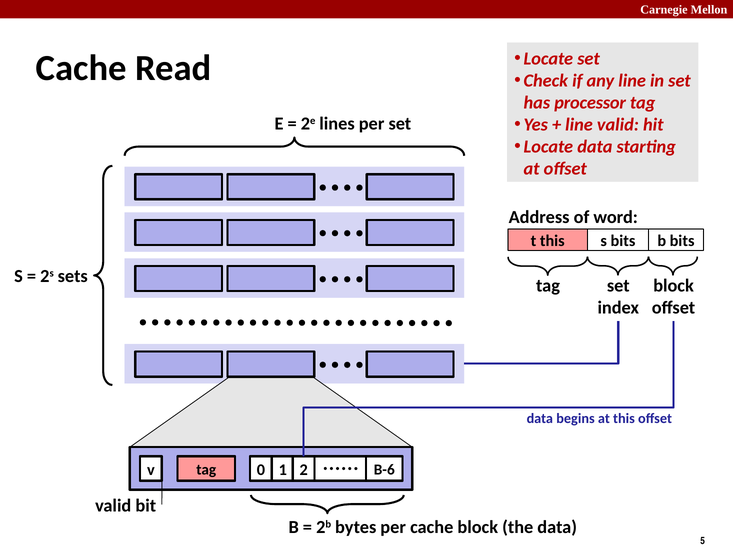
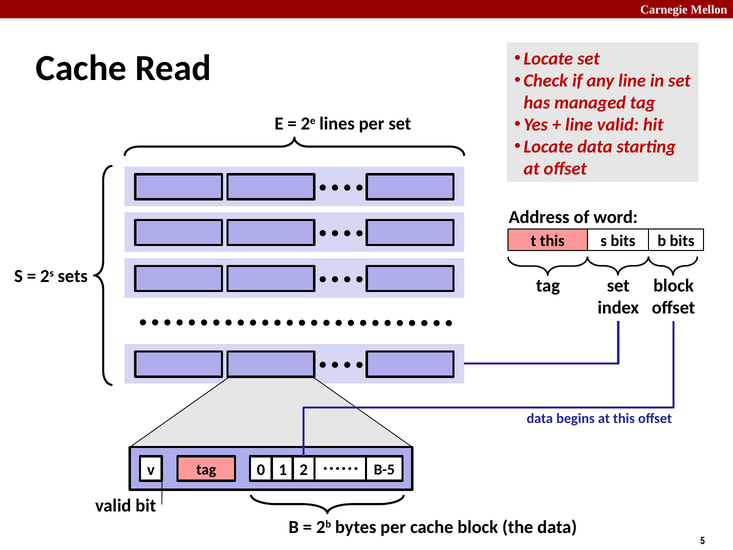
processor: processor -> managed (590, 102)
B-6: B-6 -> B-5 (384, 469)
